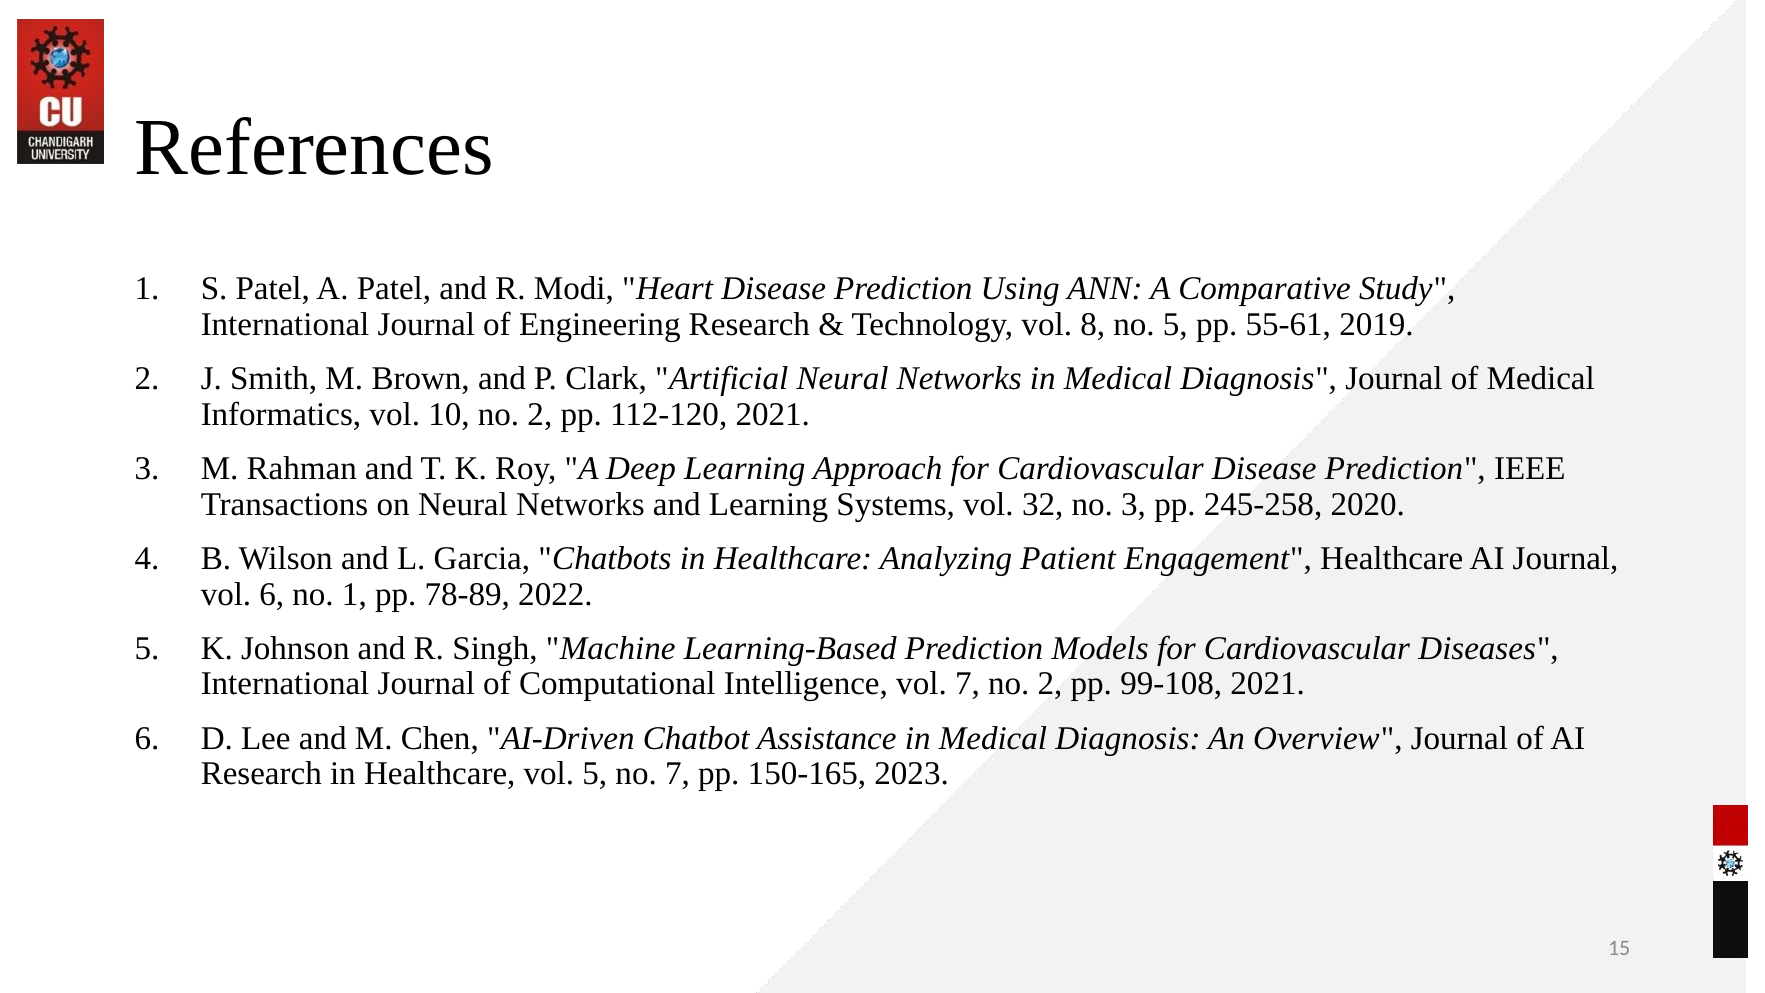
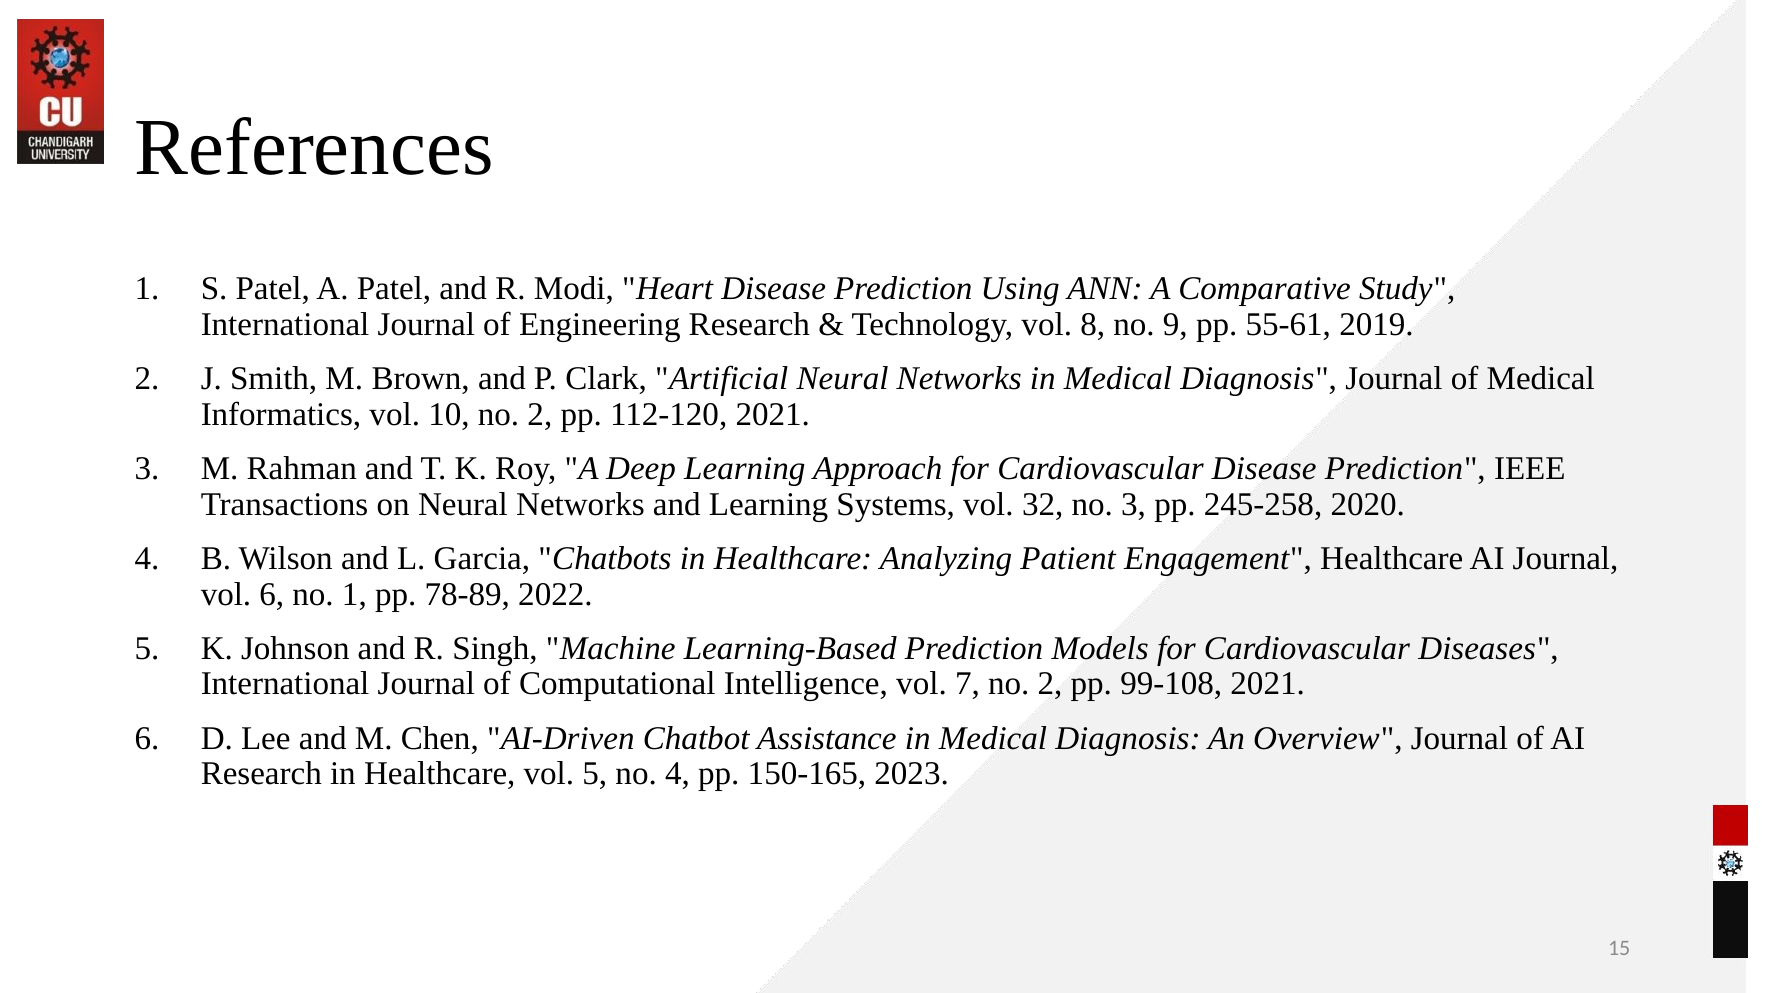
no 5: 5 -> 9 (1175, 324)
no 7: 7 -> 4 (677, 774)
